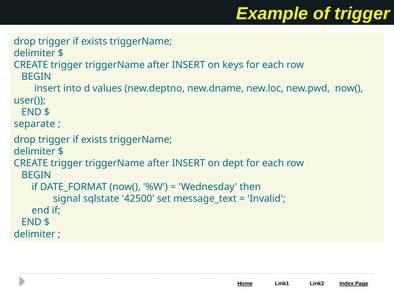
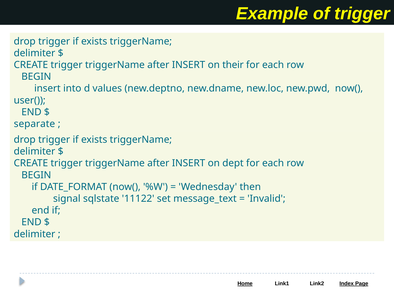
keys: keys -> their (233, 65)
42500: 42500 -> 11122 (138, 199)
